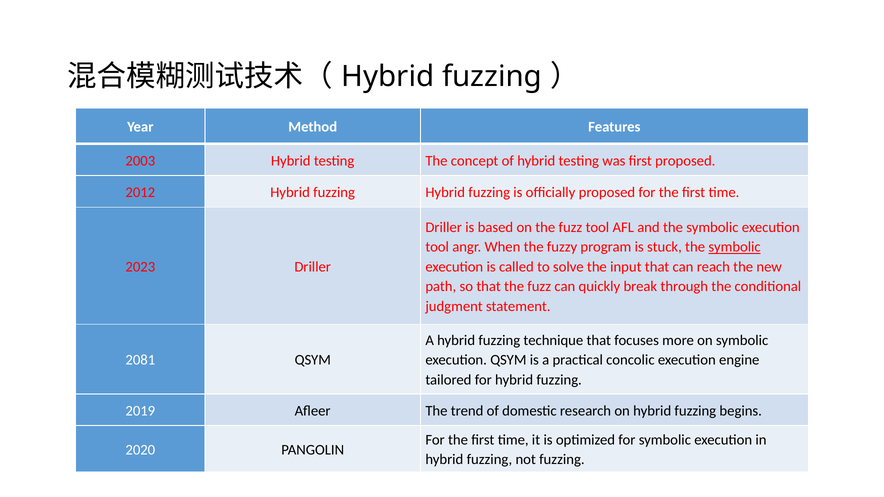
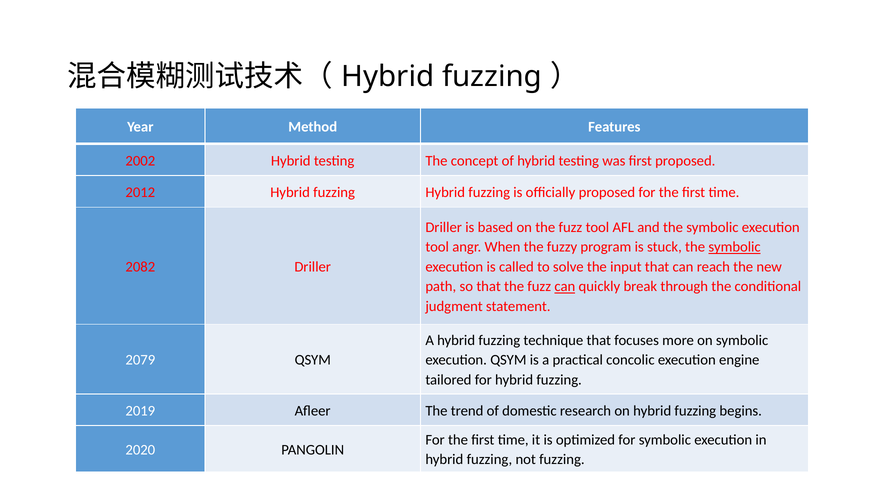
2003: 2003 -> 2002 (140, 161)
2023: 2023 -> 2082 (140, 267)
can underline: none -> present (565, 287)
2081: 2081 -> 2079 (140, 360)
